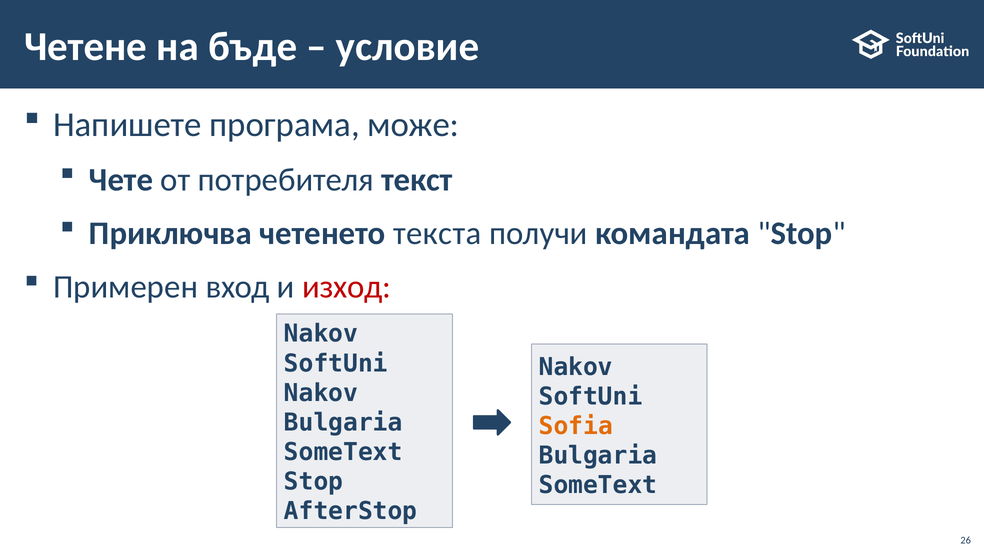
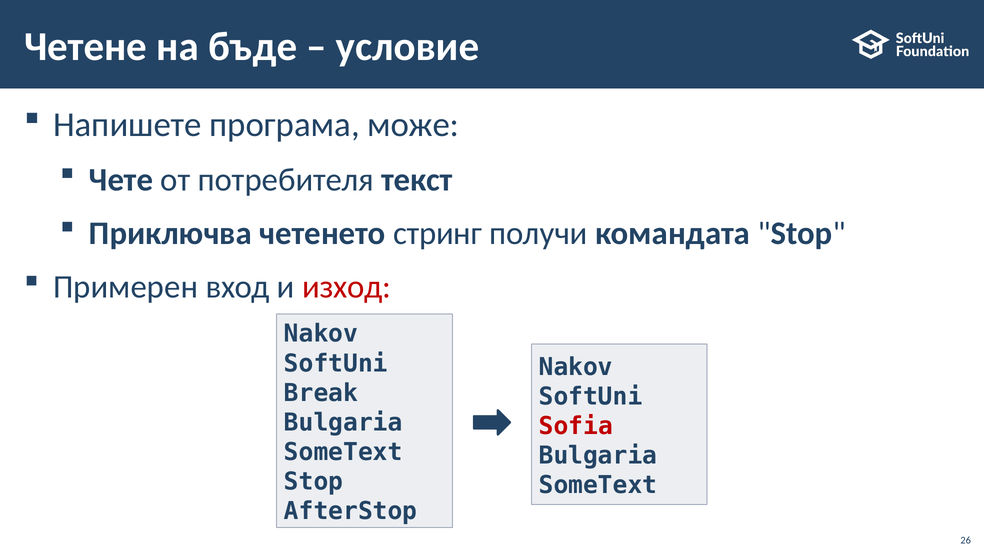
текста: текста -> стринг (438, 233)
Nakov: Nakov -> Break (321, 393)
Sofia colour: orange -> red (576, 426)
